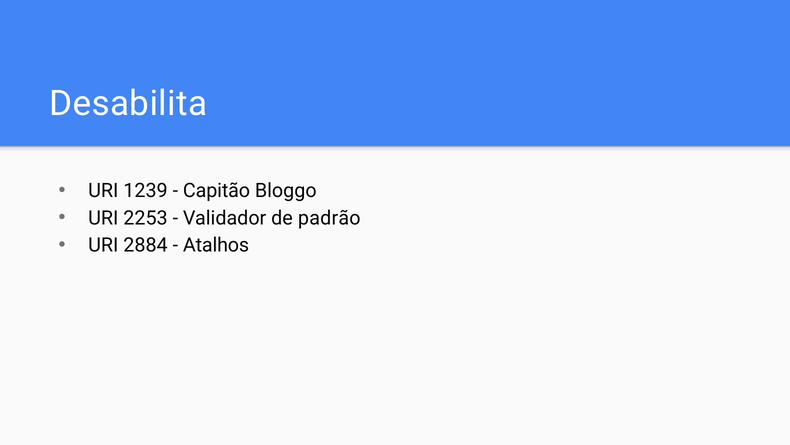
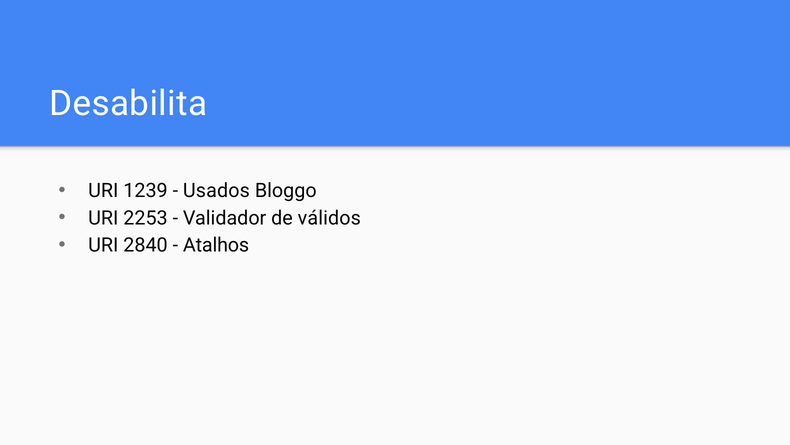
Capitão: Capitão -> Usados (216, 190)
padrão: padrão -> válidos (329, 218)
2884: 2884 -> 2840 (146, 245)
